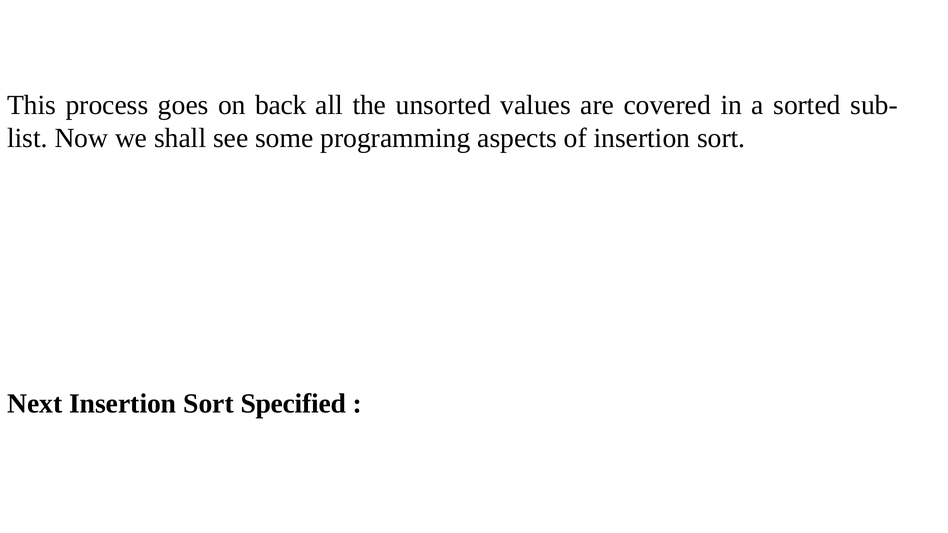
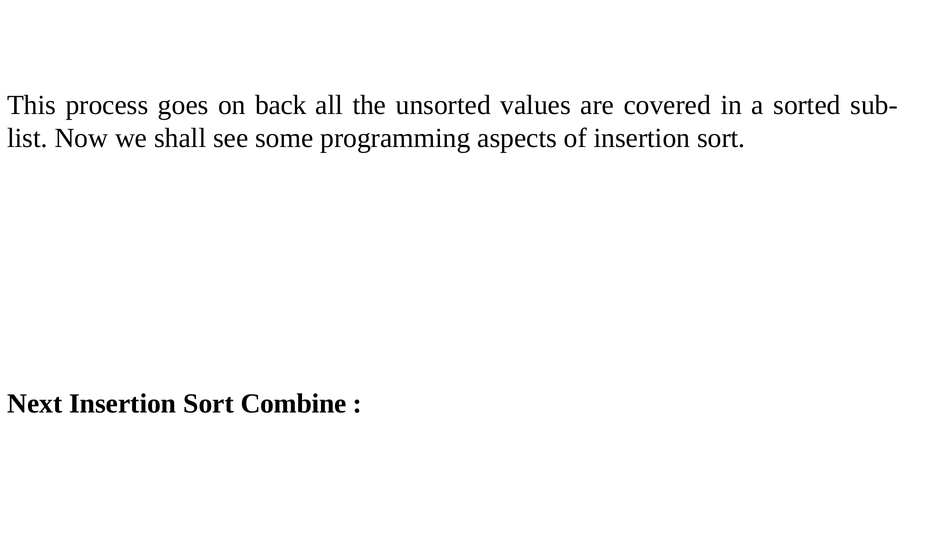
Specified: Specified -> Combine (293, 404)
